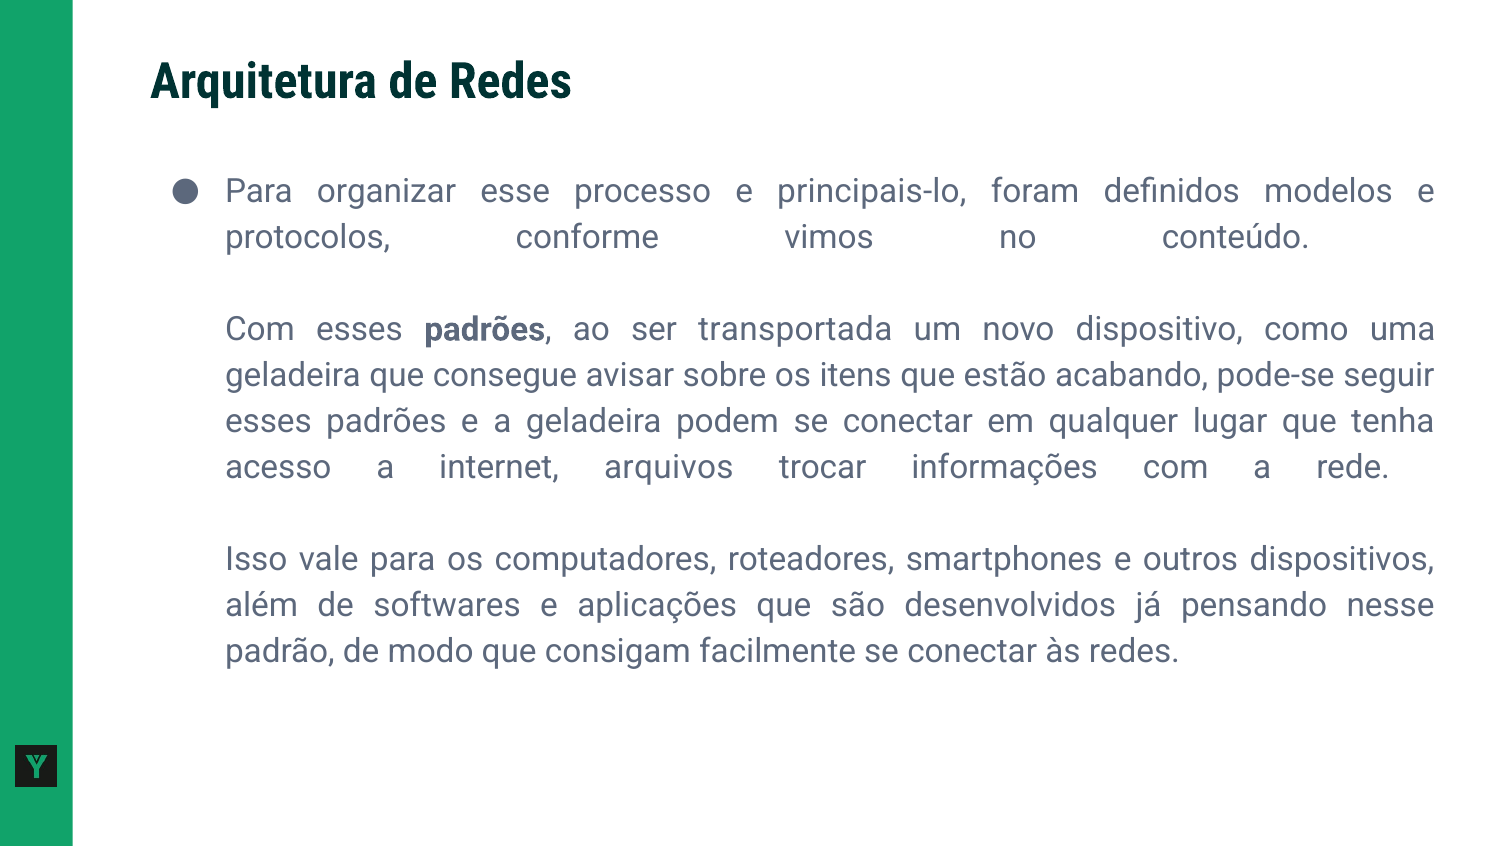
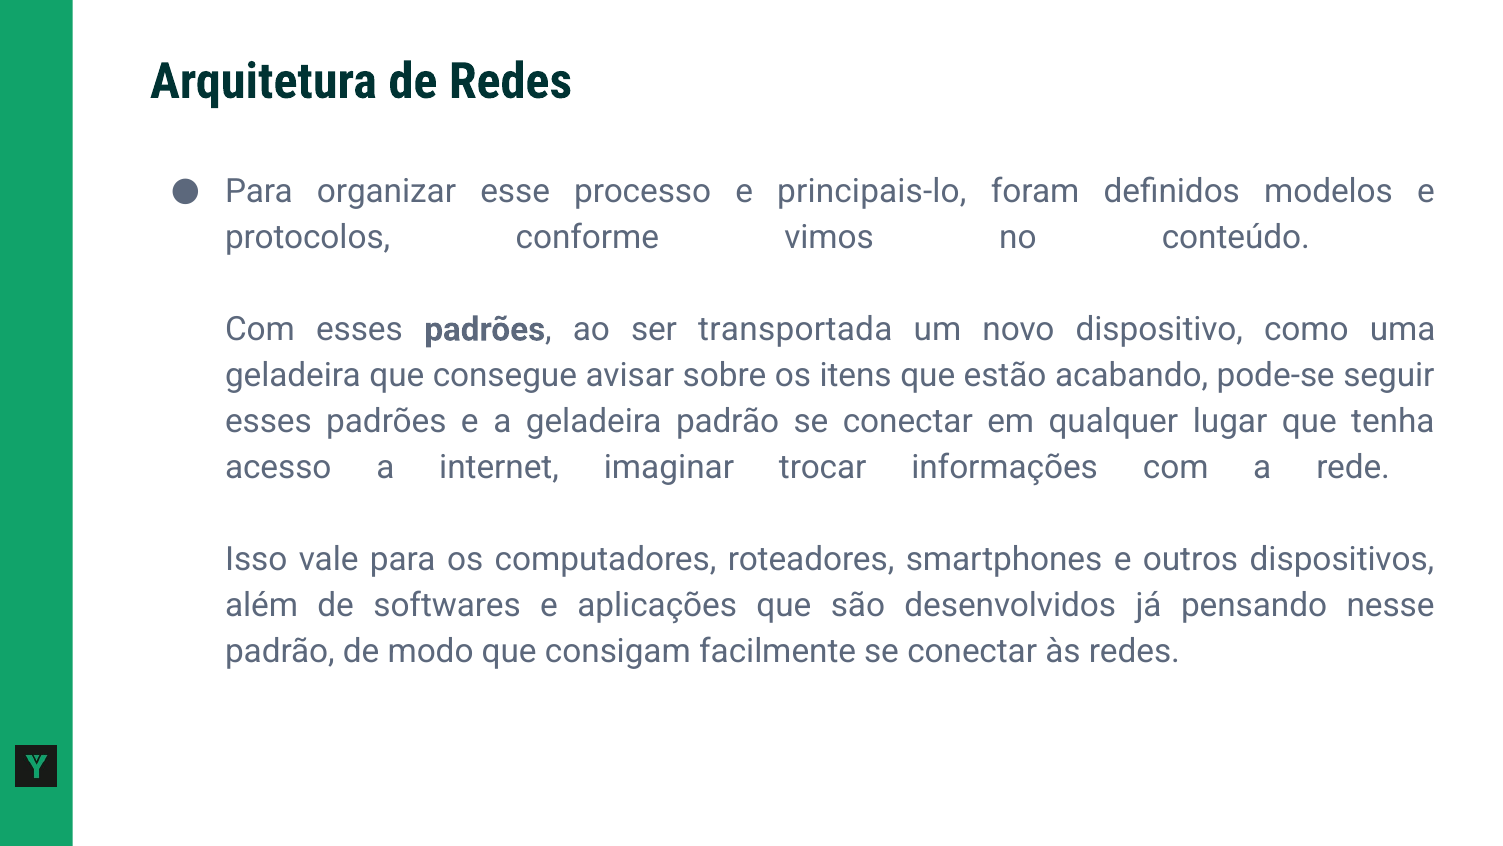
geladeira podem: podem -> padrão (728, 421)
arquivos: arquivos -> imaginar (669, 467)
